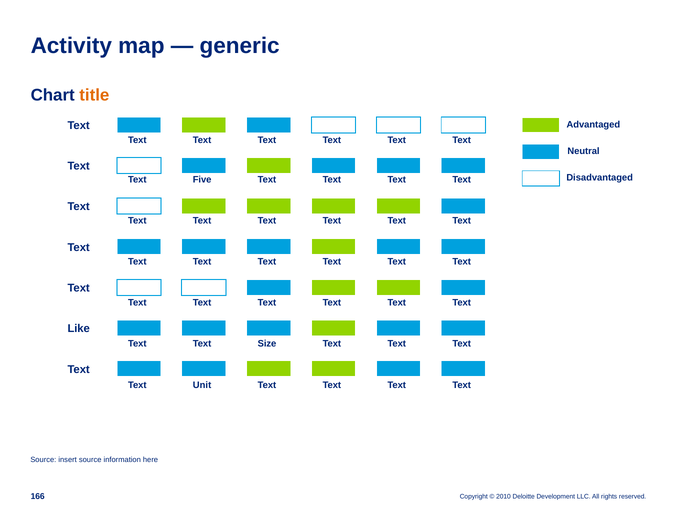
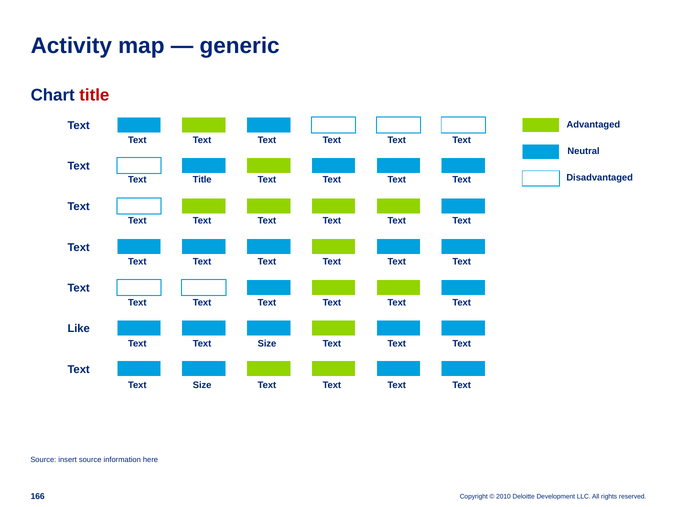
title colour: orange -> red (94, 95)
Five: Five -> Title (202, 179)
Unit: Unit -> Size (202, 385)
